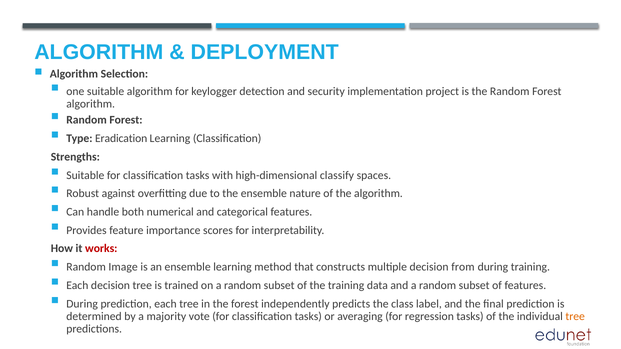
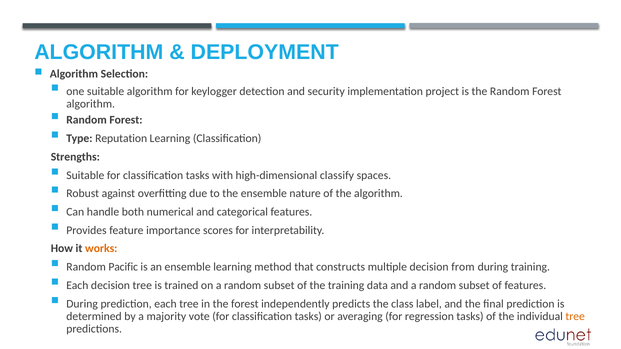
Eradication: Eradication -> Reputation (121, 139)
works colour: red -> orange (101, 249)
Image: Image -> Pacific (123, 267)
